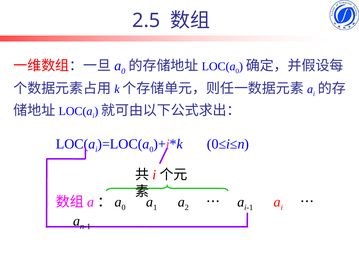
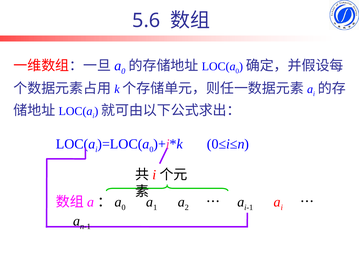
2.5: 2.5 -> 5.6 (146, 20)
